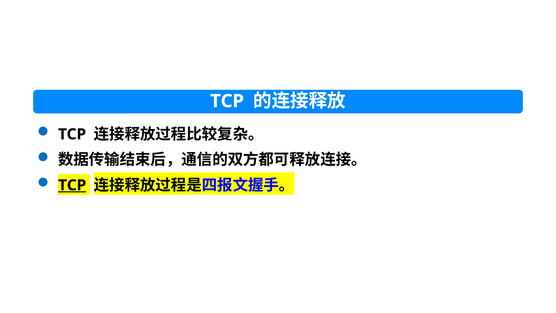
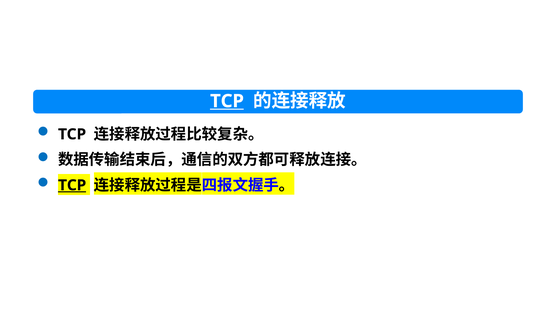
TCP underline: none -> present (227, 101)
